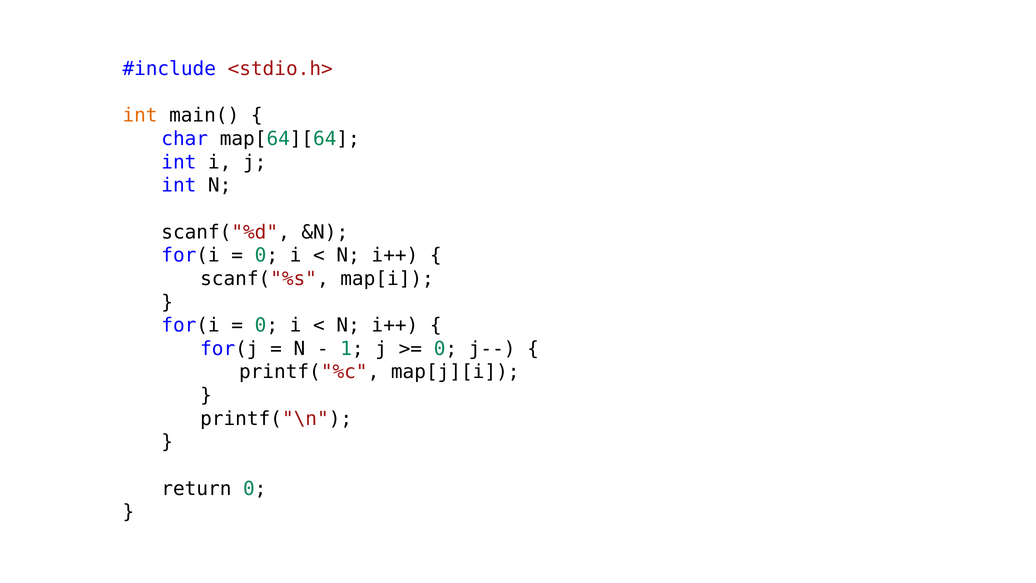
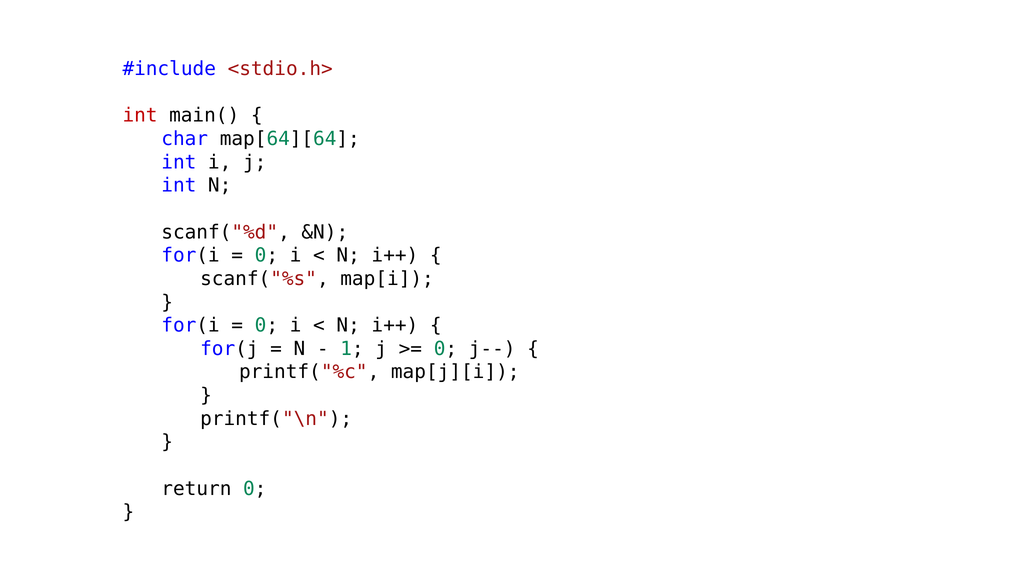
int colour: orange -> red (140, 115)
